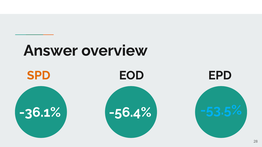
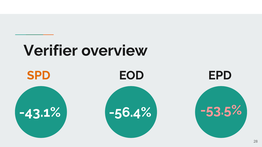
Answer: Answer -> Verifier (51, 51)
-36.1%: -36.1% -> -43.1% (40, 113)
-53.5% colour: light blue -> pink (221, 110)
